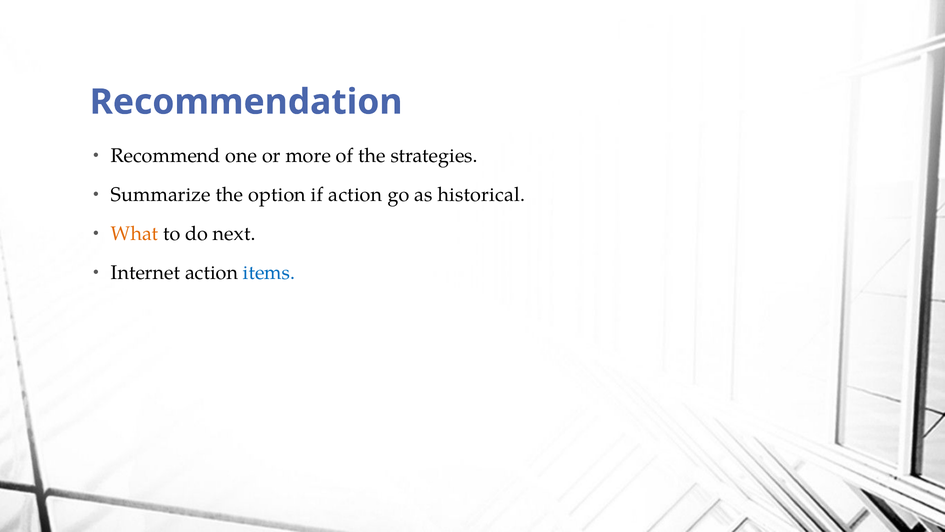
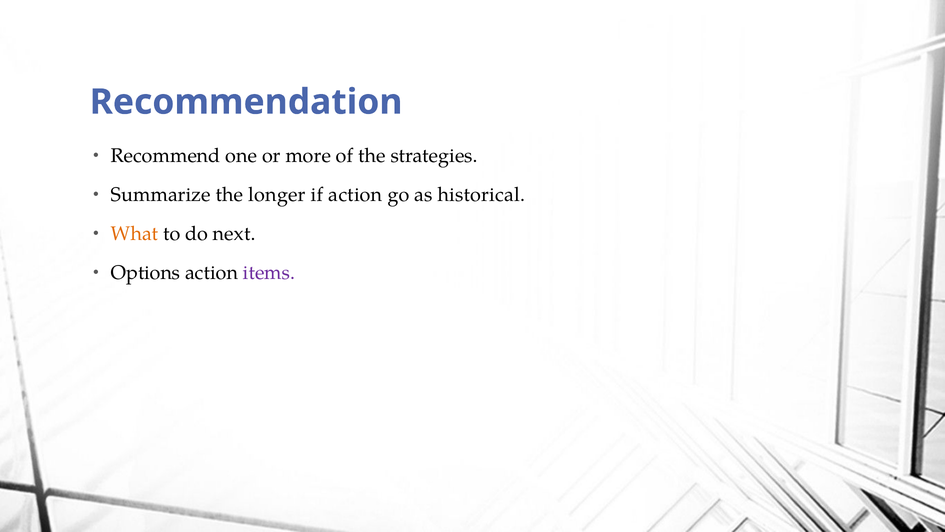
option: option -> longer (277, 195)
Internet: Internet -> Options (146, 273)
items colour: blue -> purple (269, 273)
